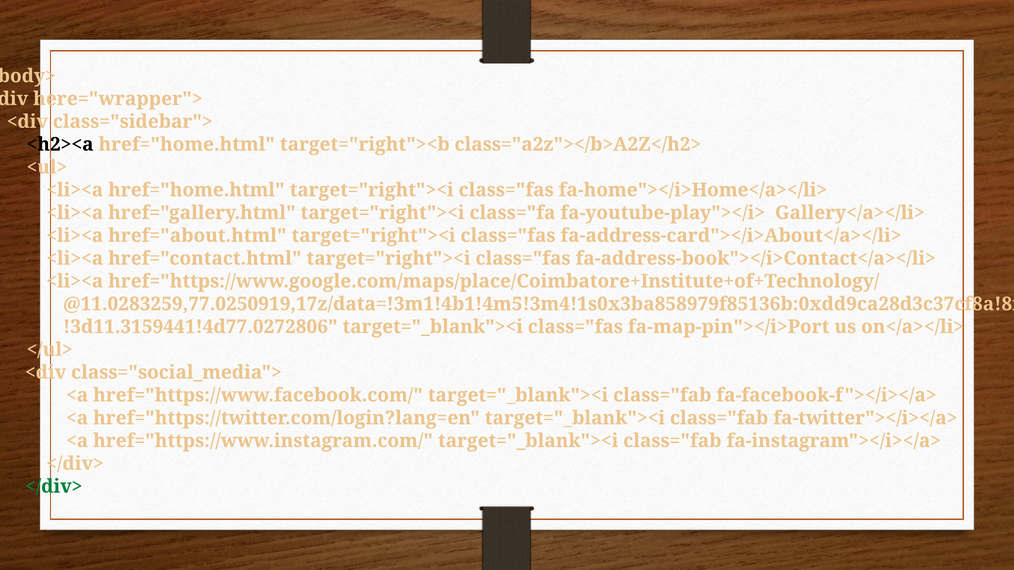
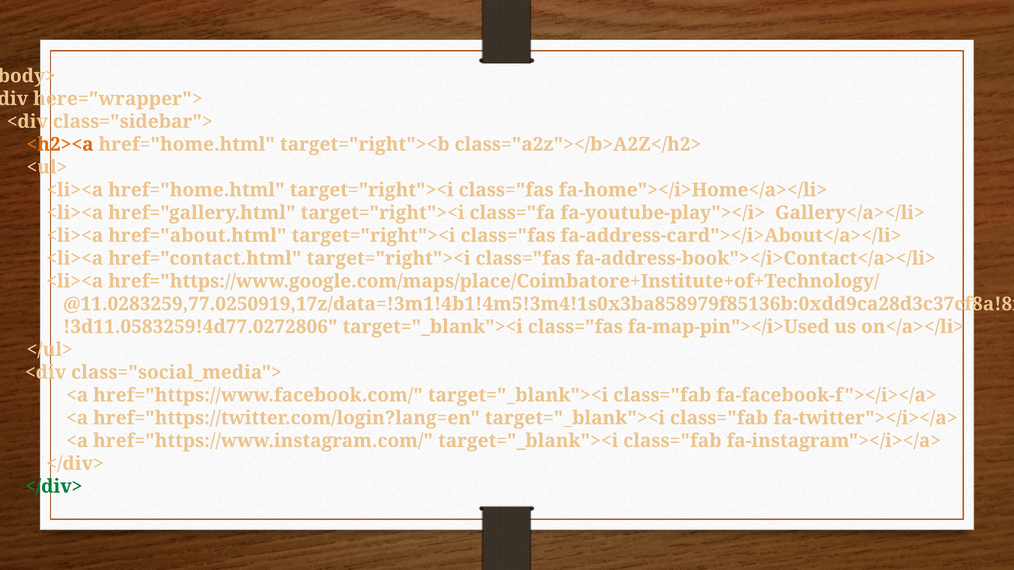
<h2><a colour: black -> orange (60, 144)
!3d11.3159441!4d77.0272806: !3d11.3159441!4d77.0272806 -> !3d11.0583259!4d77.0272806 (200, 327)
fa-map-pin"></i>Port: fa-map-pin"></i>Port -> fa-map-pin"></i>Used (729, 327)
